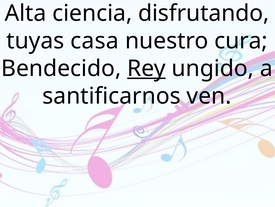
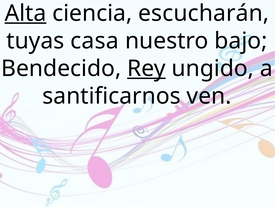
Alta underline: none -> present (25, 13)
disfrutando: disfrutando -> escucharán (204, 13)
cura: cura -> bajo (241, 41)
